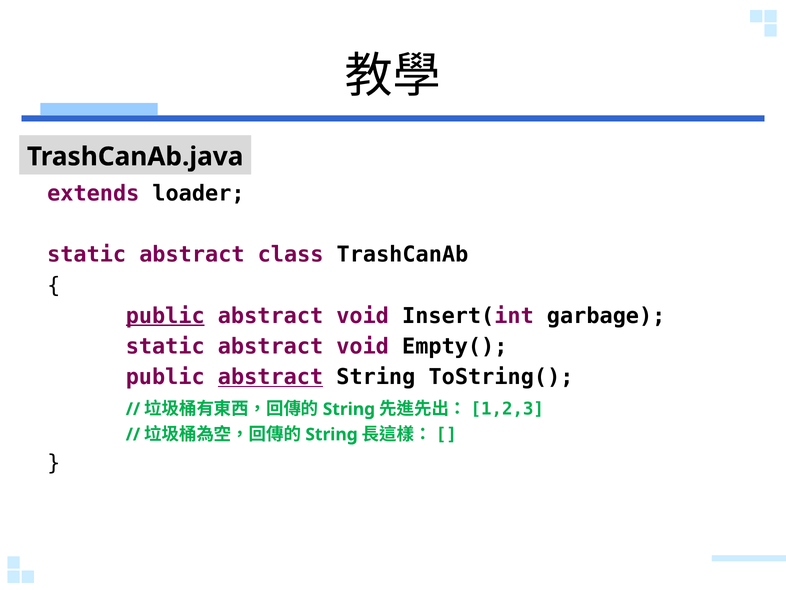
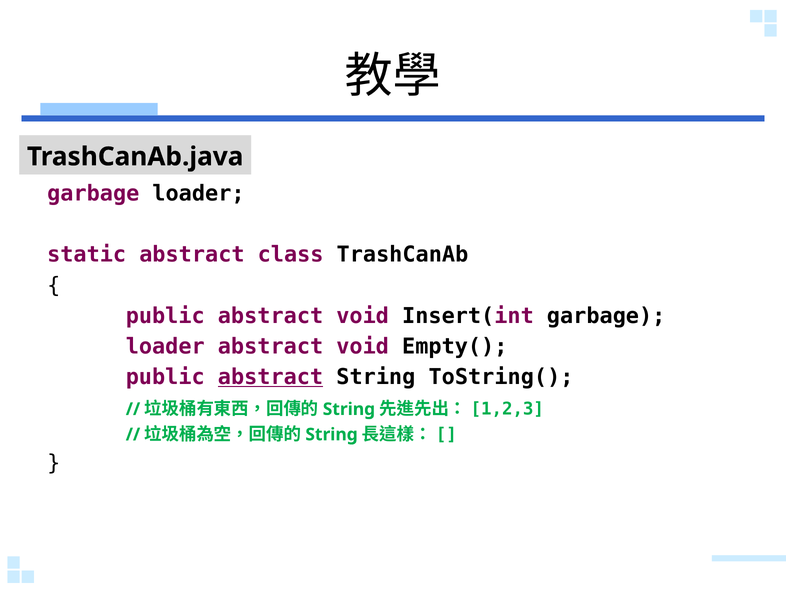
extends: extends -> garbage (93, 193)
public underline: present -> none (165, 316)
static: static -> loader (165, 346)
